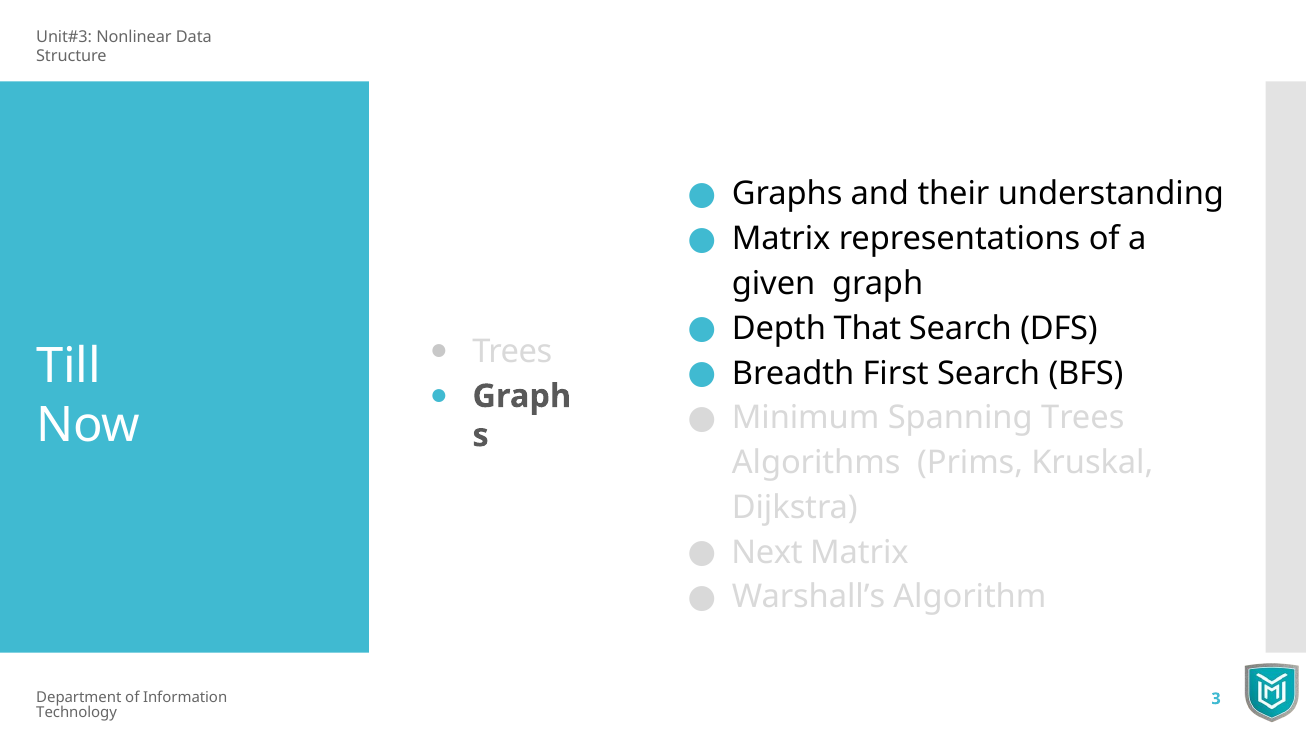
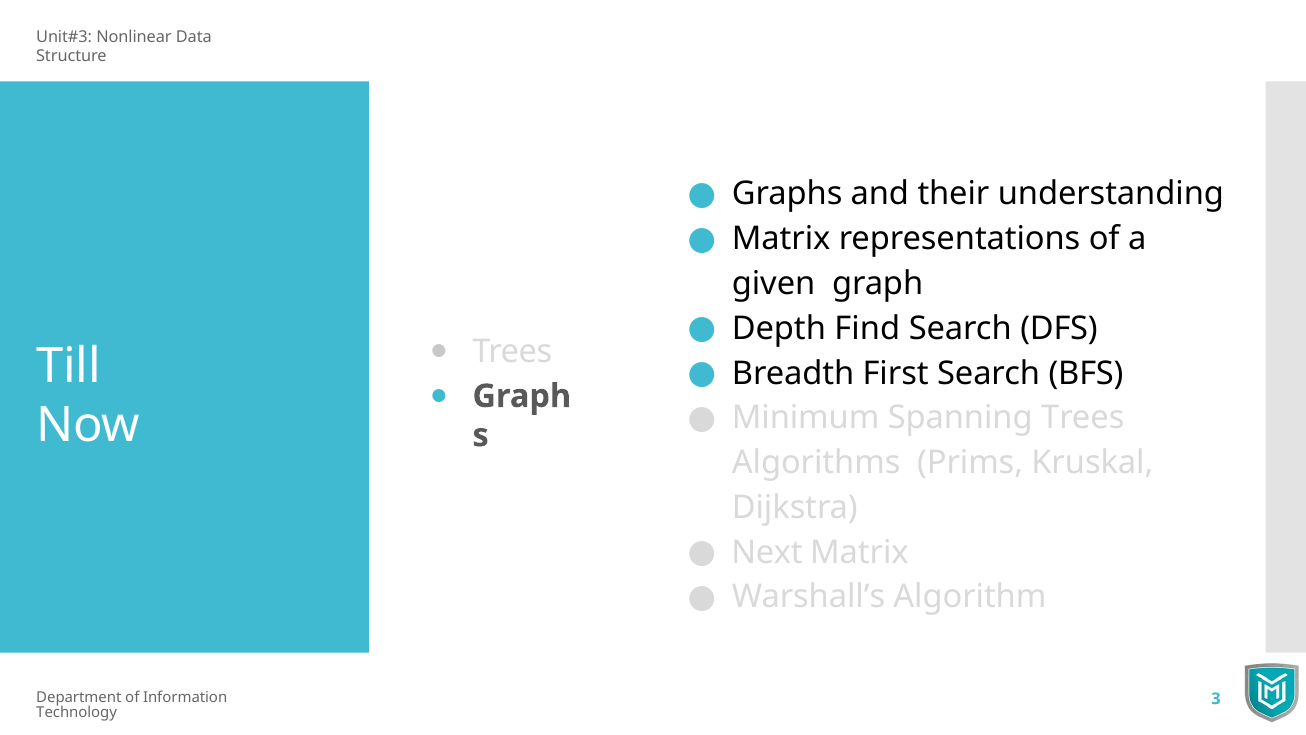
That: That -> Find (867, 328)
